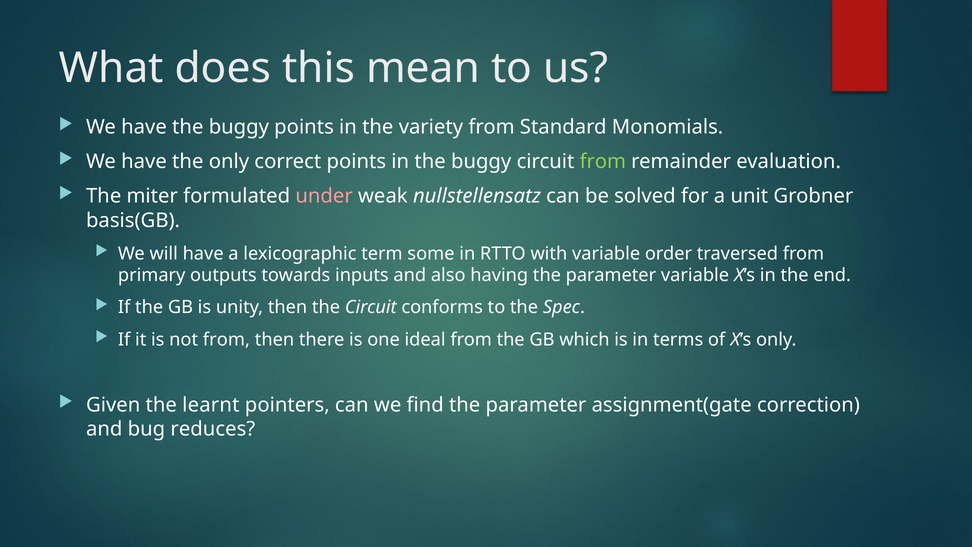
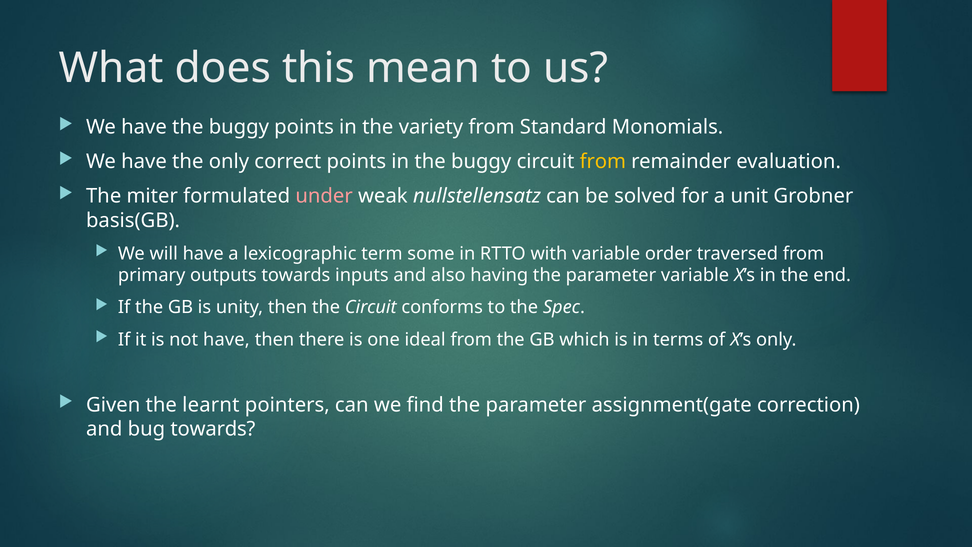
from colour: light green -> yellow (603, 162)
not from: from -> have (226, 339)
bug reduces: reduces -> towards (213, 429)
